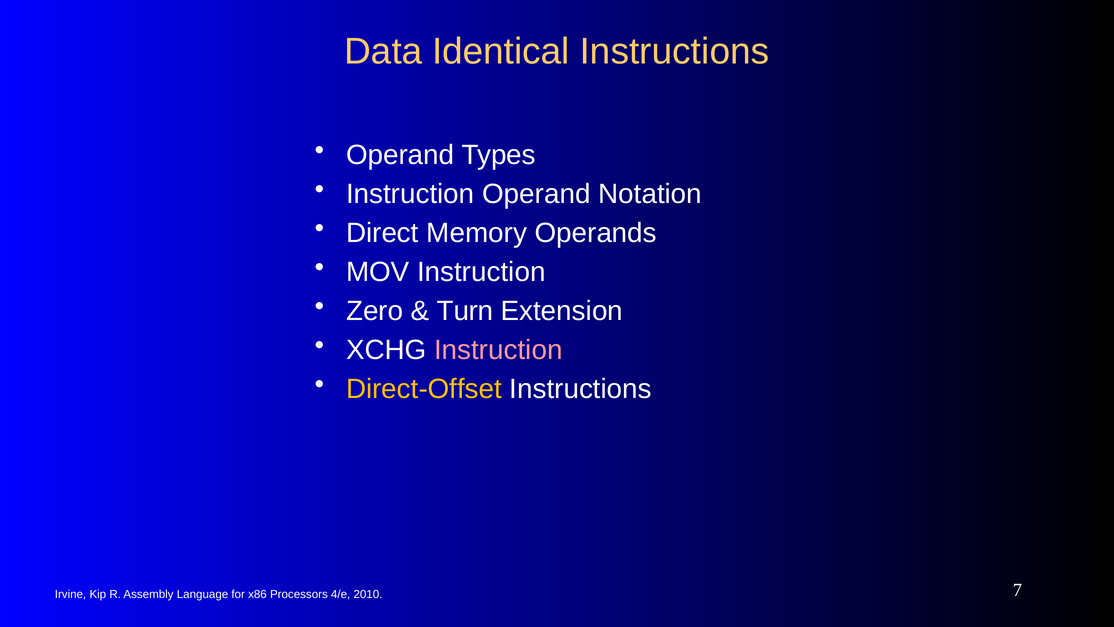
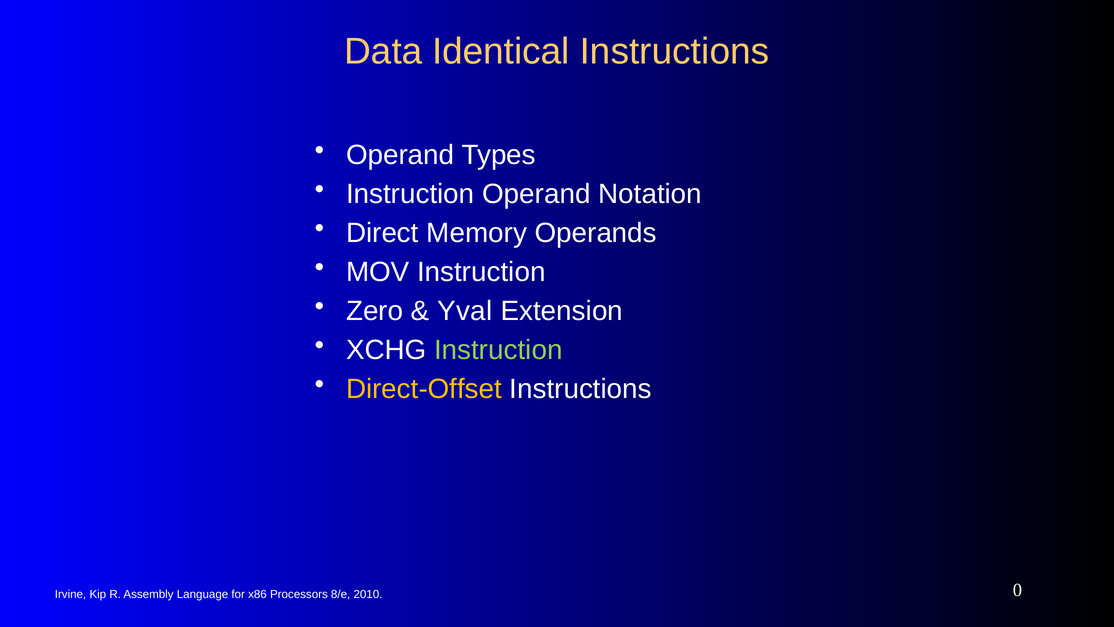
Turn: Turn -> Yval (465, 311)
Instruction colour: pink -> light green (498, 350)
4/e: 4/e -> 8/e (341, 594)
7: 7 -> 0 (1017, 590)
